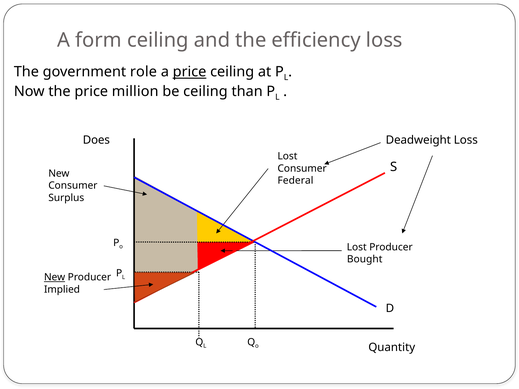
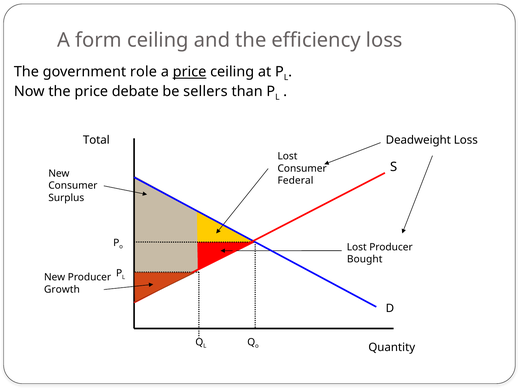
million: million -> debate (135, 92)
be ceiling: ceiling -> sellers (205, 92)
Does: Does -> Total (96, 140)
New underline: present -> none (55, 277)
Implied: Implied -> Growth (62, 290)
